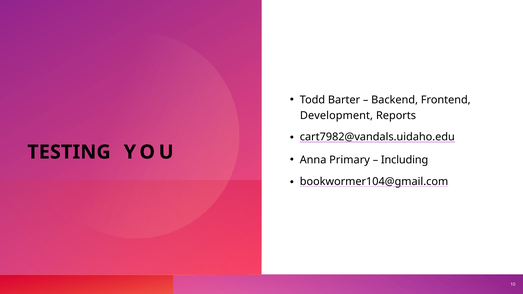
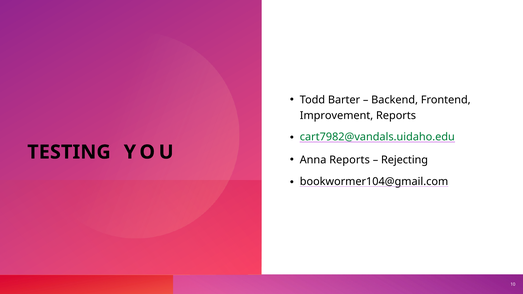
Development: Development -> Improvement (337, 116)
cart7982@vandals.uidaho.edu colour: black -> green (377, 137)
Anna Primary: Primary -> Reports (350, 160)
Including: Including -> Rejecting (405, 160)
